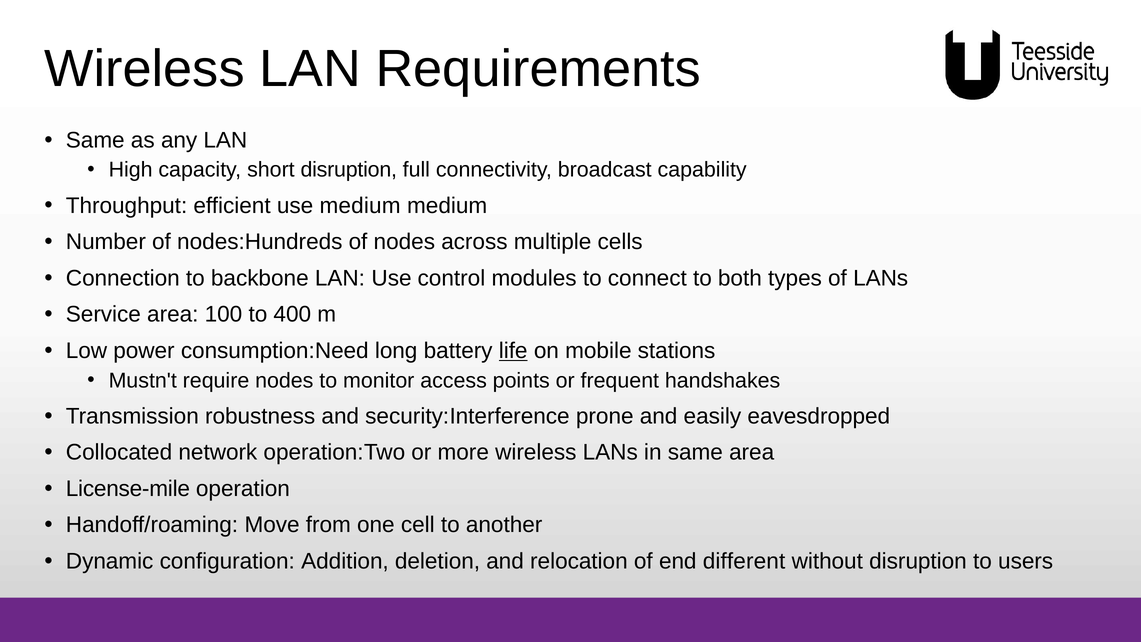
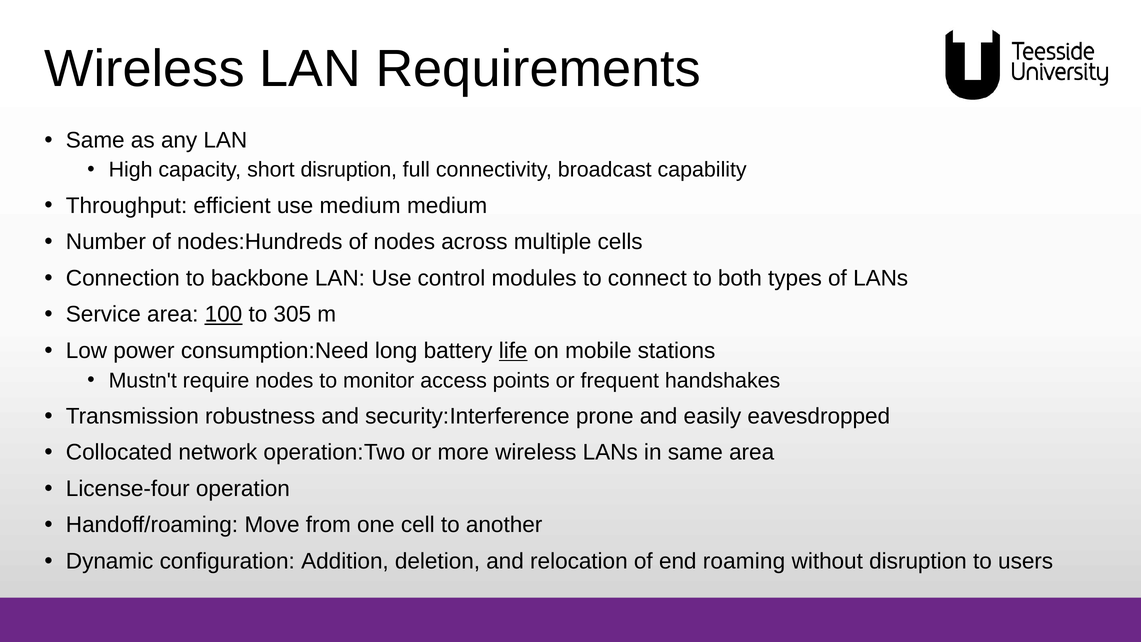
100 underline: none -> present (223, 314)
400: 400 -> 305 (292, 314)
License-mile: License-mile -> License-four (128, 489)
different: different -> roaming (744, 561)
